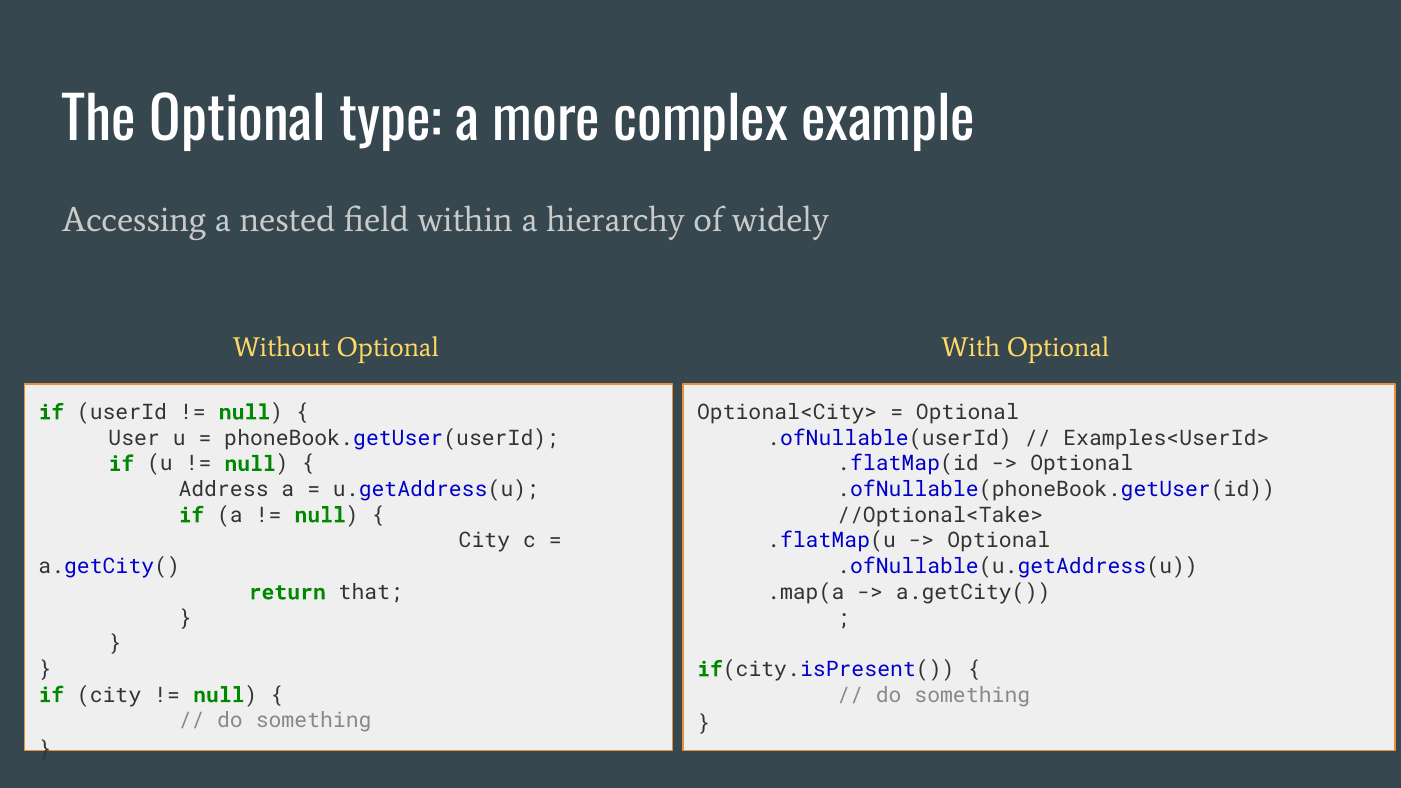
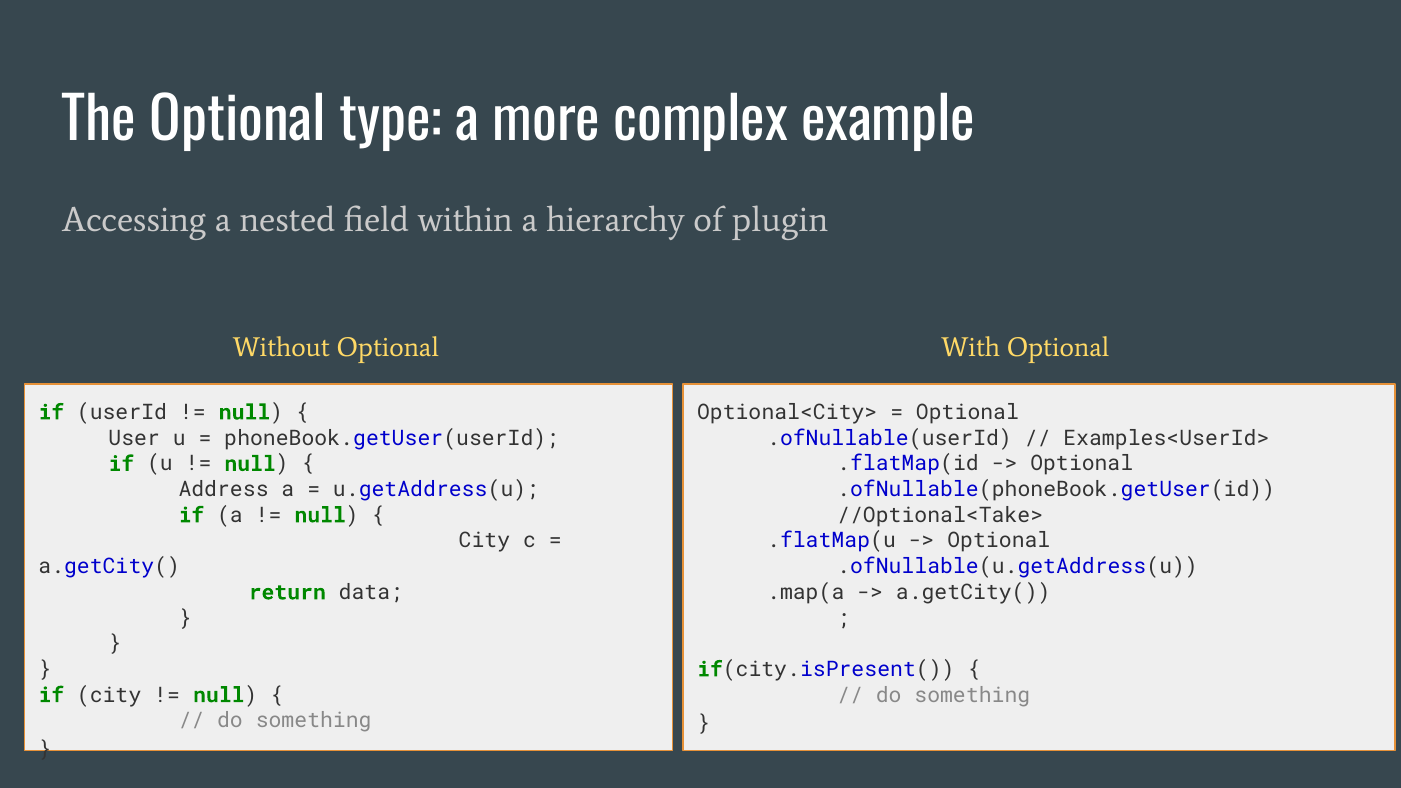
widely: widely -> plugin (780, 220)
that: that -> data (371, 592)
